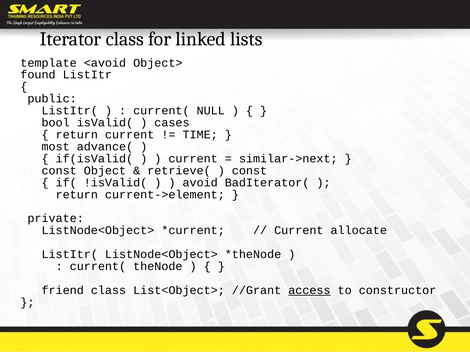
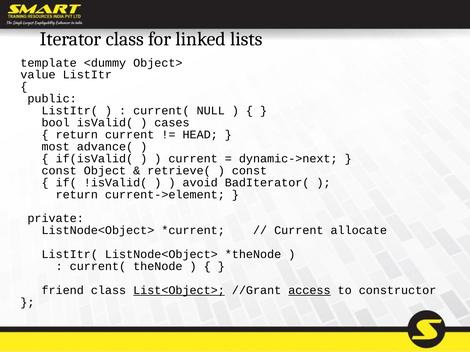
<avoid: <avoid -> <dummy (105, 63)
found: found -> value (38, 75)
TIME: TIME -> HEAD (200, 135)
similar->next: similar->next -> dynamic->next (288, 159)
List<Object> underline: none -> present (179, 291)
